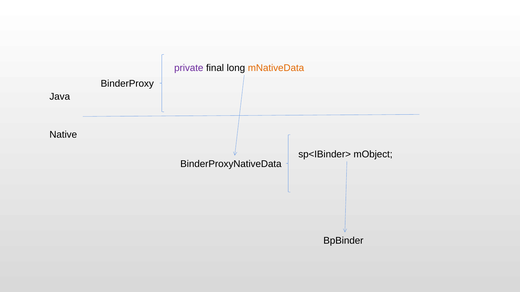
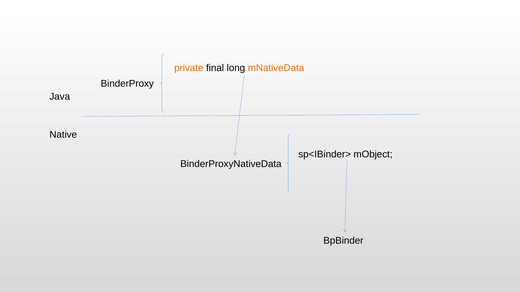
private colour: purple -> orange (189, 68)
